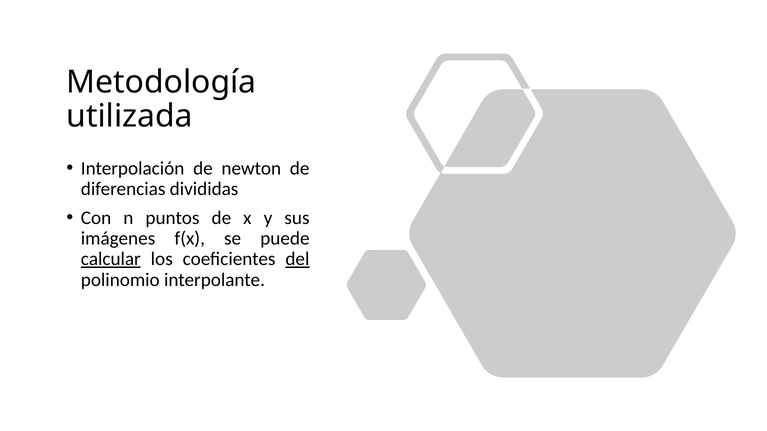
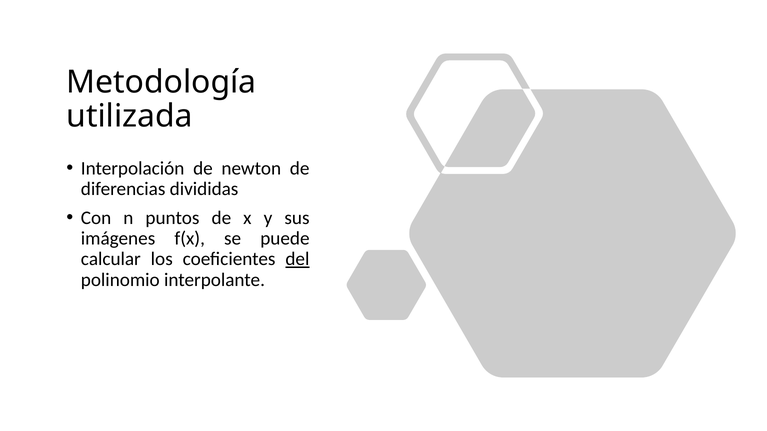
calcular underline: present -> none (111, 259)
